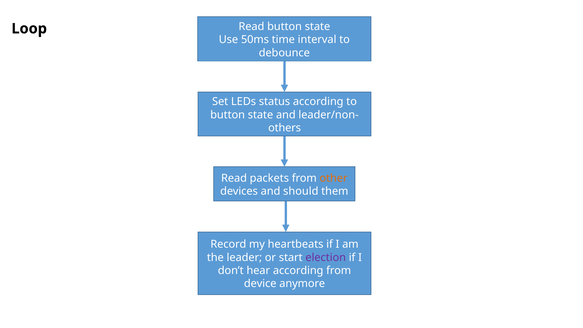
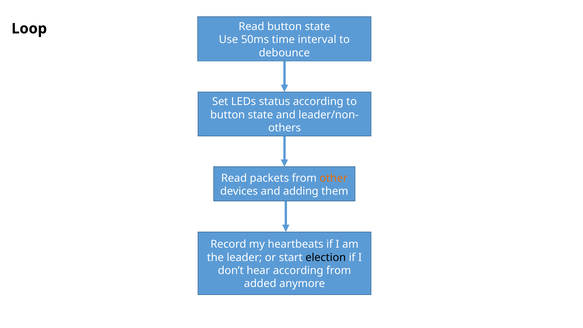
should: should -> adding (301, 191)
election colour: purple -> black (326, 257)
device: device -> added (260, 284)
